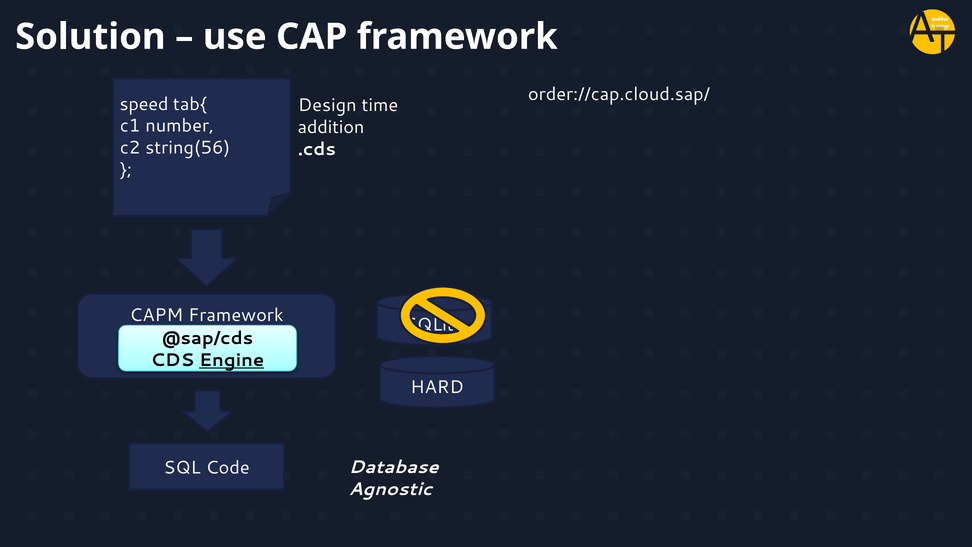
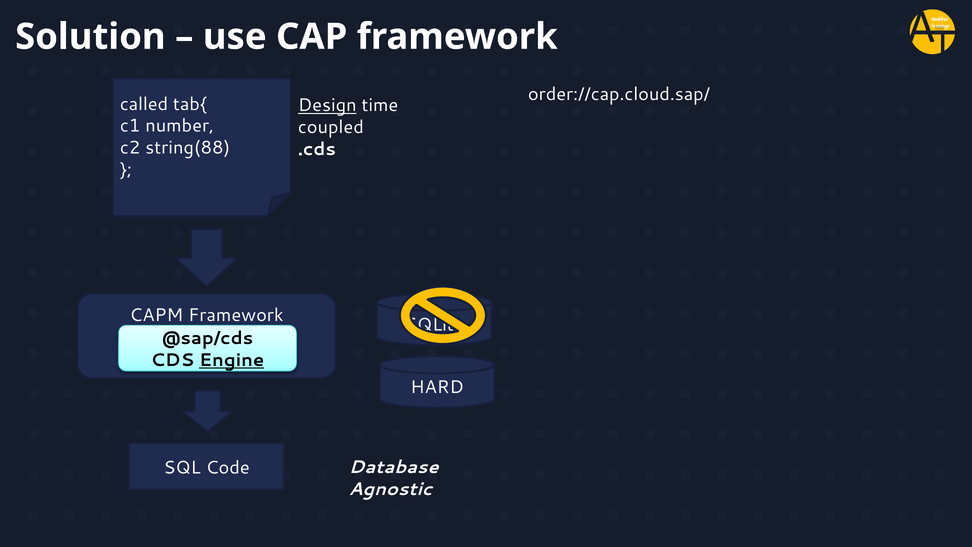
speed: speed -> called (144, 104)
Design underline: none -> present (327, 105)
addition: addition -> coupled (331, 127)
string(56: string(56 -> string(88 (188, 148)
